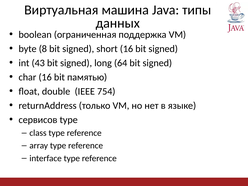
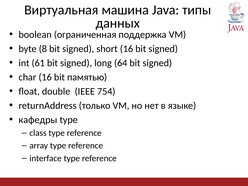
43: 43 -> 61 (38, 63)
сервисов: сервисов -> кафедры (38, 120)
